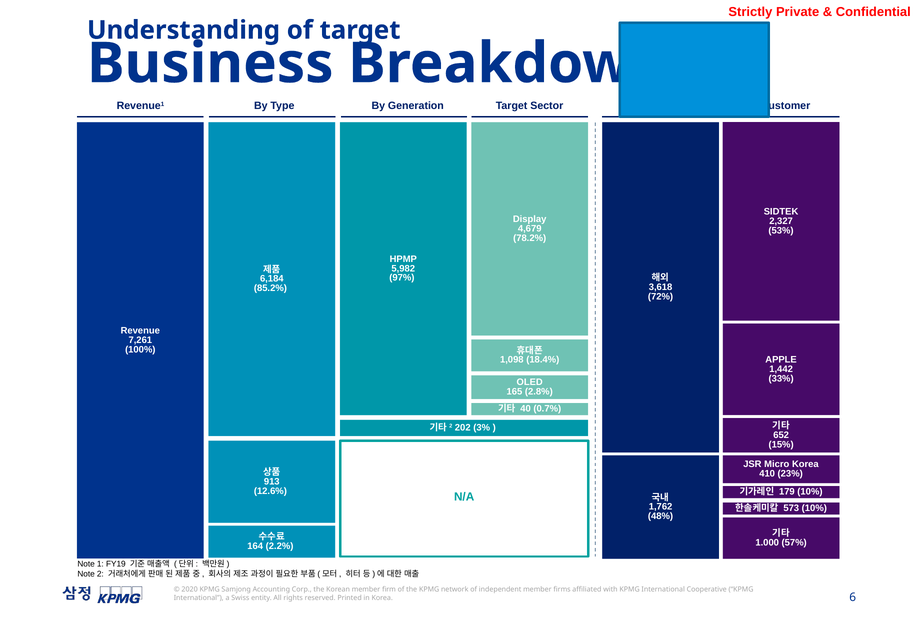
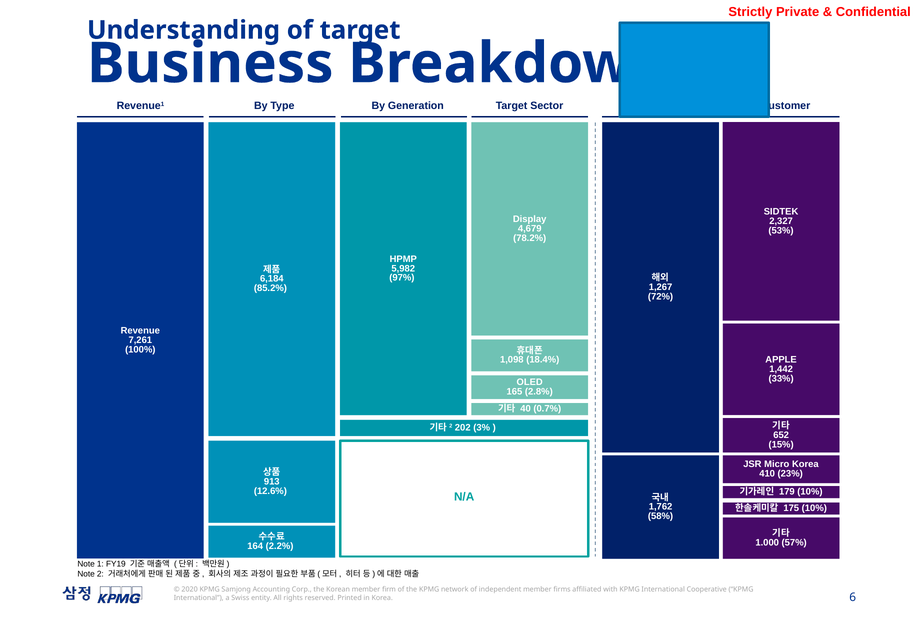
3,618: 3,618 -> 1,267 (661, 287)
573: 573 -> 175 (791, 508)
48%: 48% -> 58% (661, 516)
